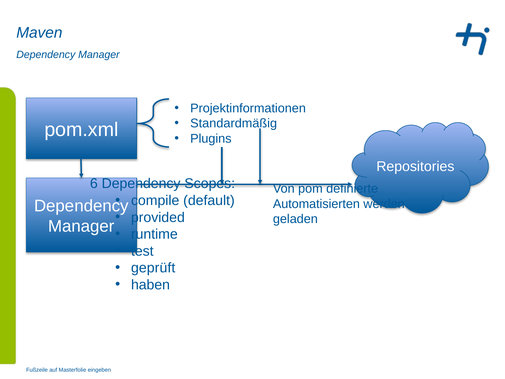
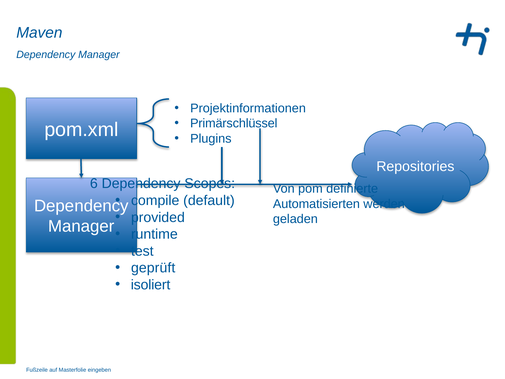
Standardmäßig: Standardmäßig -> Primärschlüssel (234, 123)
haben: haben -> isoliert (151, 285)
